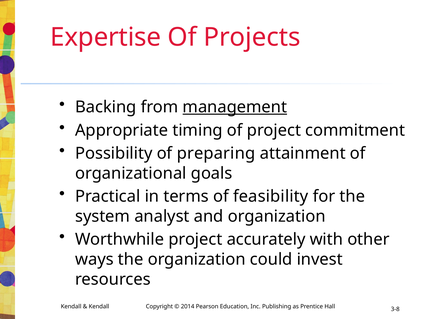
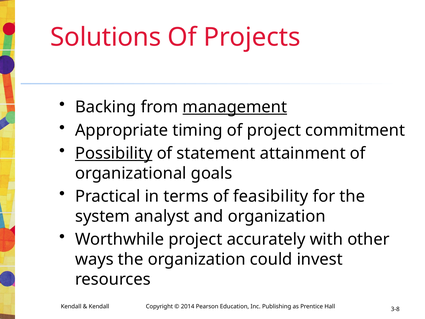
Expertise: Expertise -> Solutions (106, 37)
Possibility underline: none -> present (114, 153)
preparing: preparing -> statement (216, 153)
